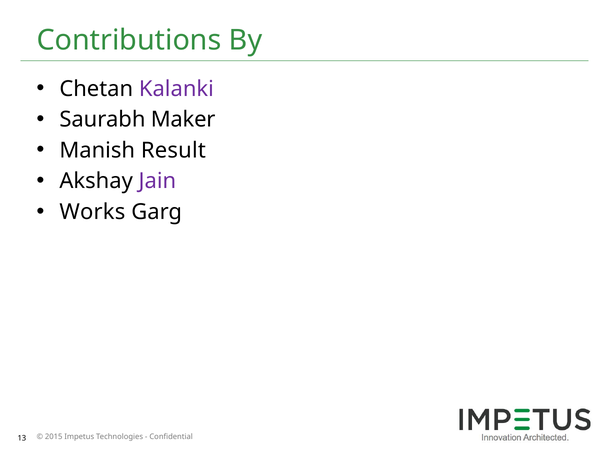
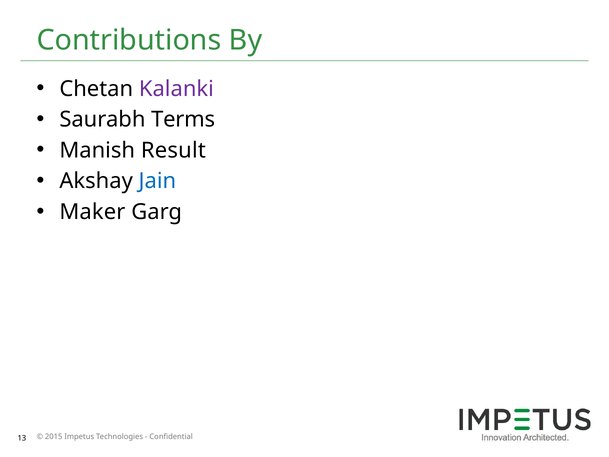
Maker: Maker -> Terms (183, 120)
Jain colour: purple -> blue (157, 181)
Works: Works -> Maker (92, 212)
